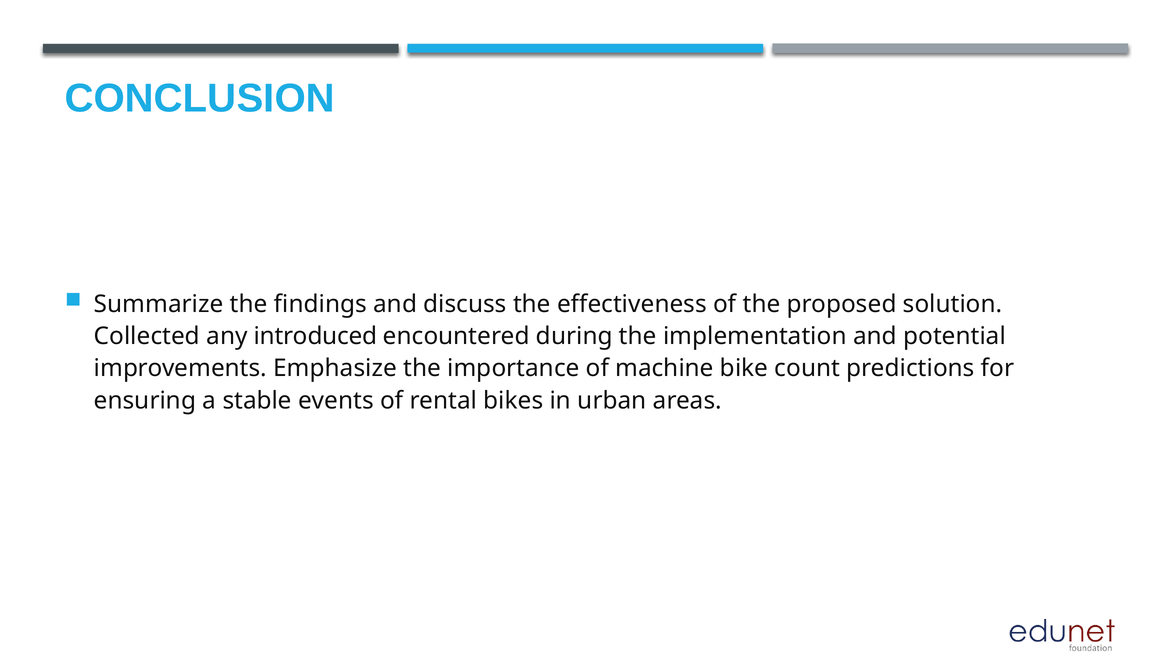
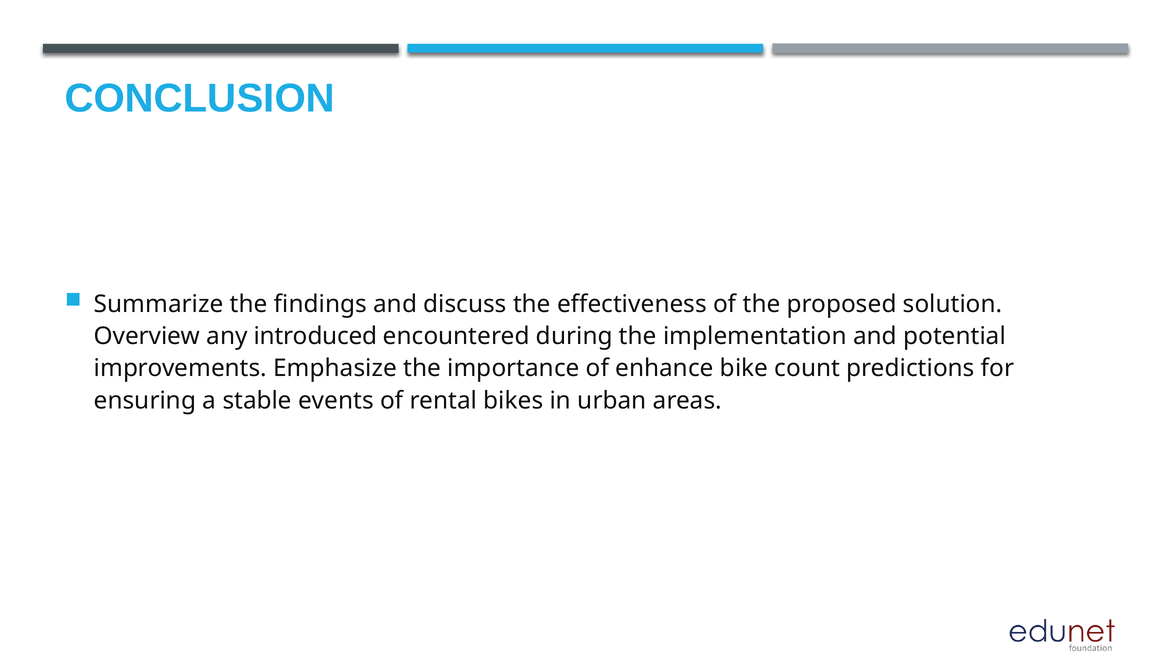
Collected: Collected -> Overview (147, 337)
machine: machine -> enhance (664, 369)
